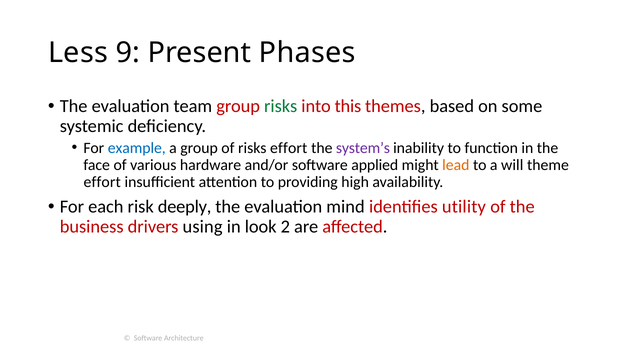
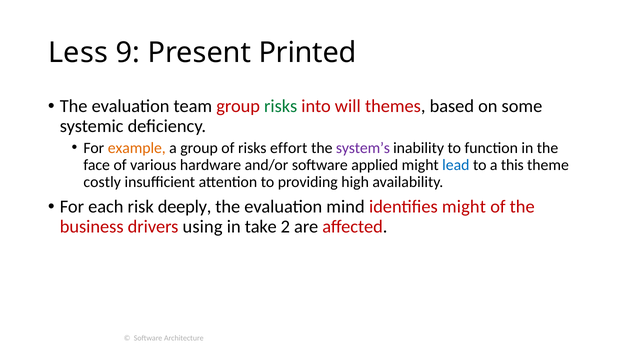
Phases: Phases -> Printed (307, 53)
this: this -> will (348, 106)
example colour: blue -> orange (137, 148)
lead colour: orange -> blue (456, 165)
will: will -> this (512, 165)
effort: effort -> costly (102, 182)
identifies utility: utility -> might (464, 207)
look: look -> take (261, 227)
